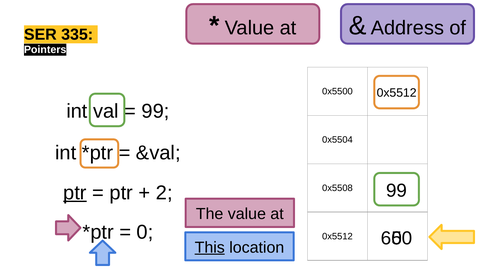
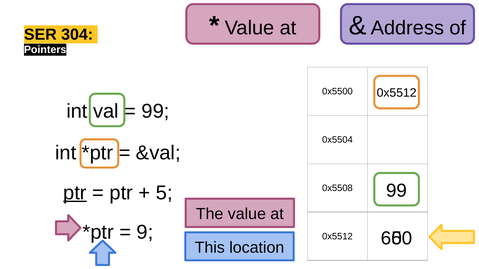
335: 335 -> 304 (77, 35)
2: 2 -> 5 (164, 193)
0: 0 -> 9 (145, 233)
This underline: present -> none (210, 248)
